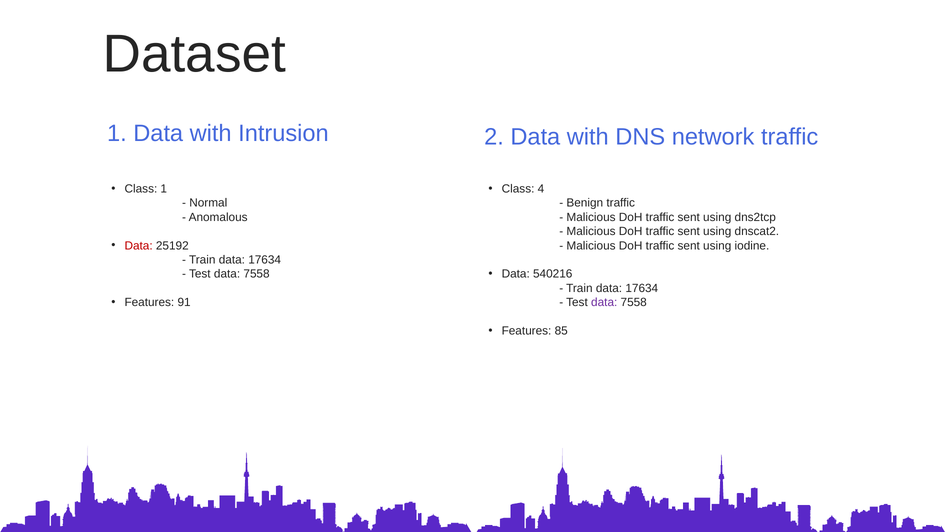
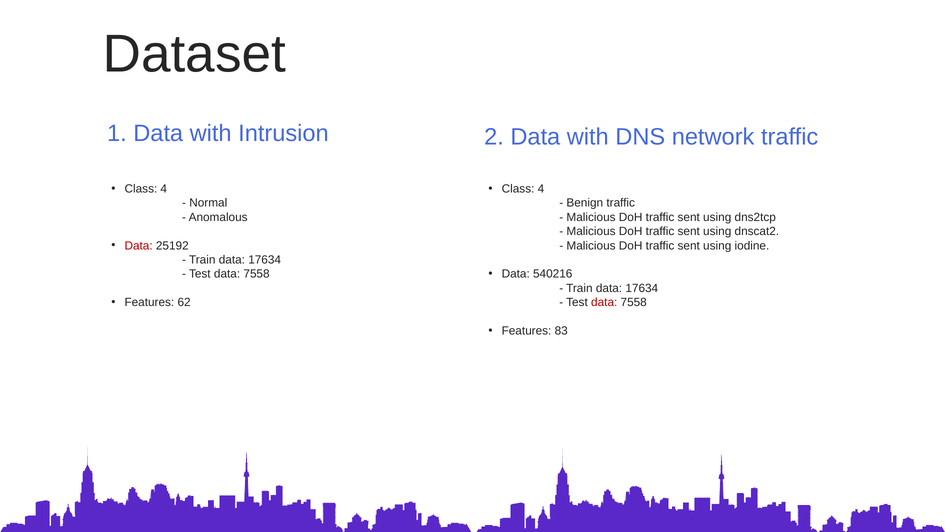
1: 1 -> 4 (164, 189)
91: 91 -> 62 (184, 302)
data colour: purple -> red (604, 302)
85: 85 -> 83 (561, 330)
